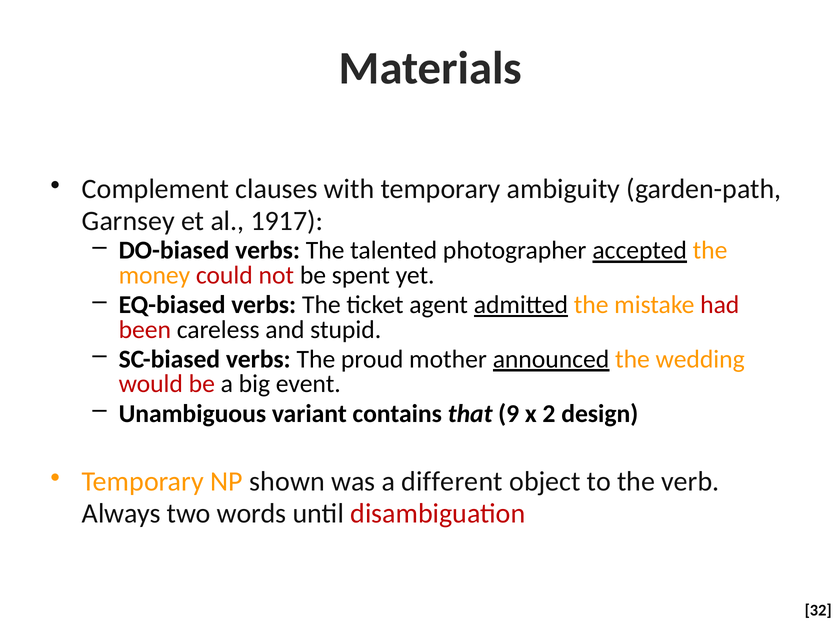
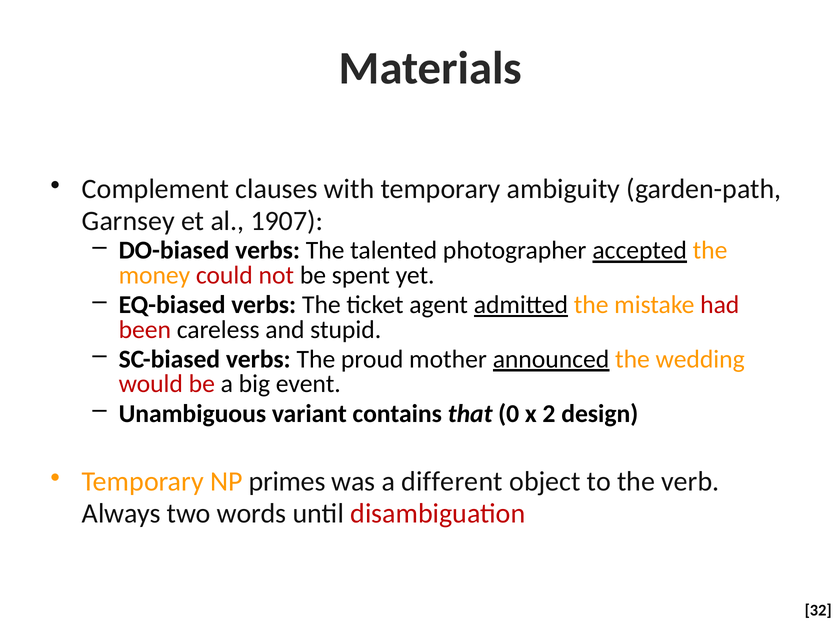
1917: 1917 -> 1907 (287, 221)
9: 9 -> 0 (509, 414)
shown: shown -> primes (287, 482)
